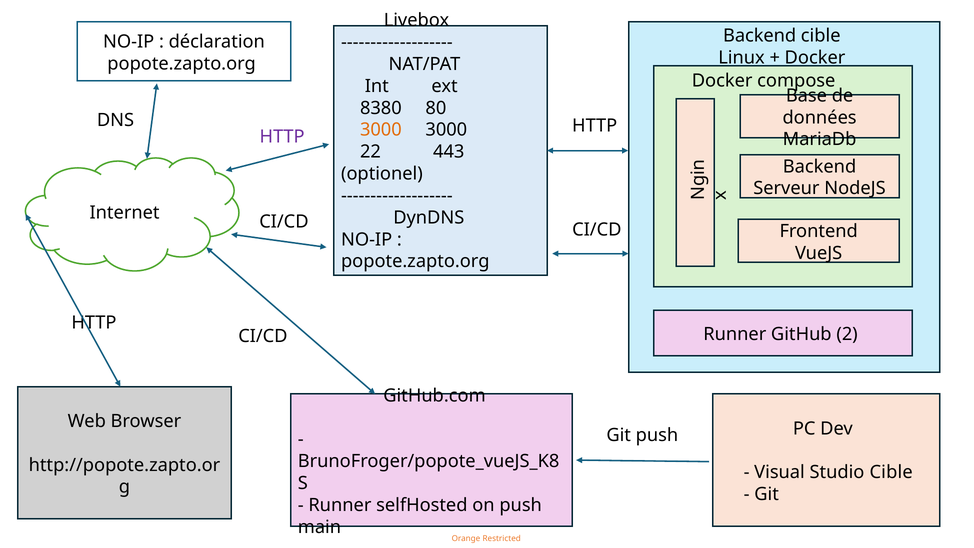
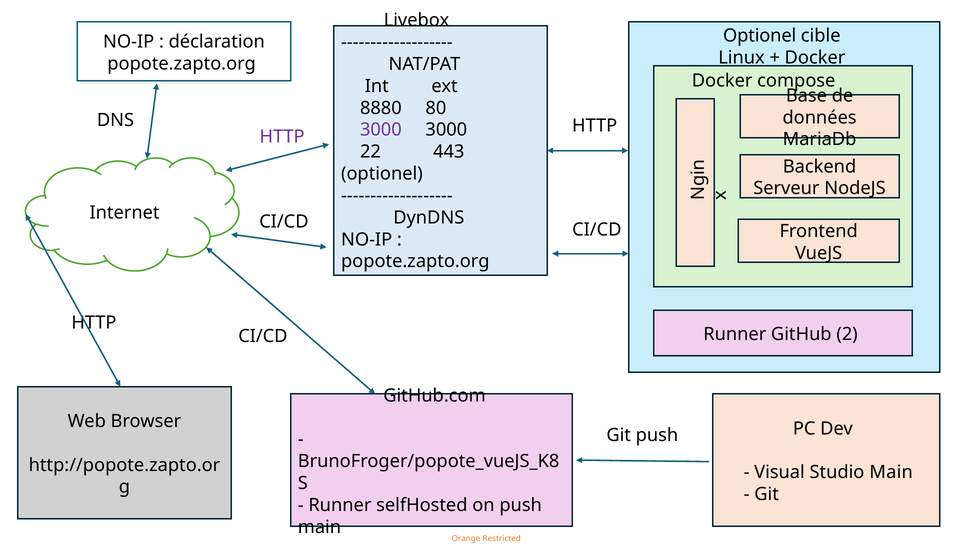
Backend: Backend -> Optionel (760, 36)
8380: 8380 -> 8880 (381, 108)
3000 colour: orange -> purple (381, 130)
Studio Cible: Cible -> Main (891, 472)
